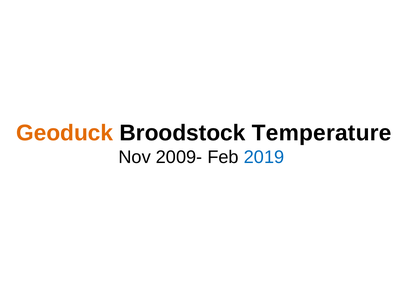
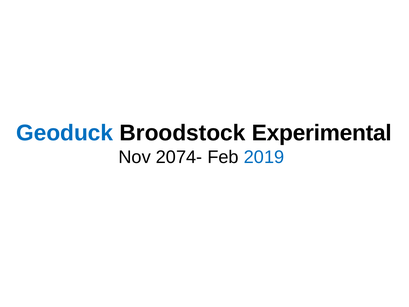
Geoduck colour: orange -> blue (65, 133)
Temperature: Temperature -> Experimental (322, 133)
2009-: 2009- -> 2074- (179, 157)
